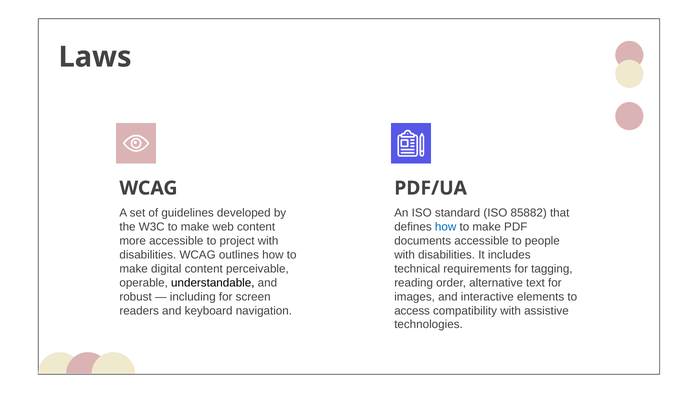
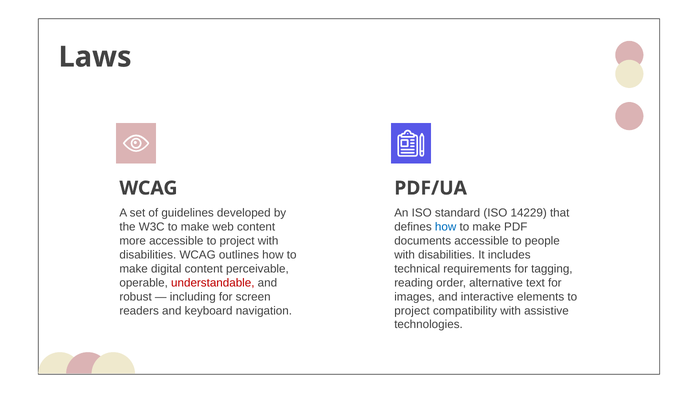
85882: 85882 -> 14229 (529, 213)
understandable colour: black -> red (213, 282)
access: access -> project (412, 310)
